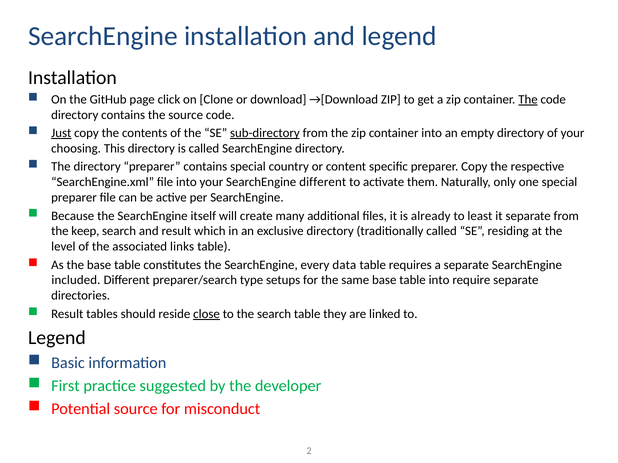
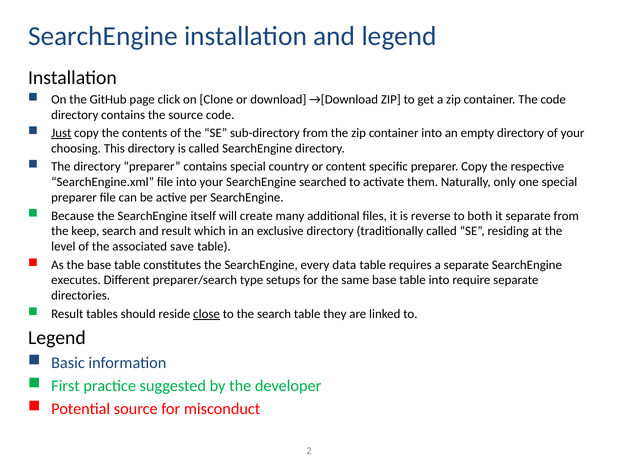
The underline: present -> none (528, 100)
sub-directory underline: present -> none (265, 133)
SearchEngine different: different -> searched (323, 182)
already: already -> reverse (431, 216)
least: least -> both (480, 216)
links: links -> save (182, 247)
included: included -> executes (76, 281)
